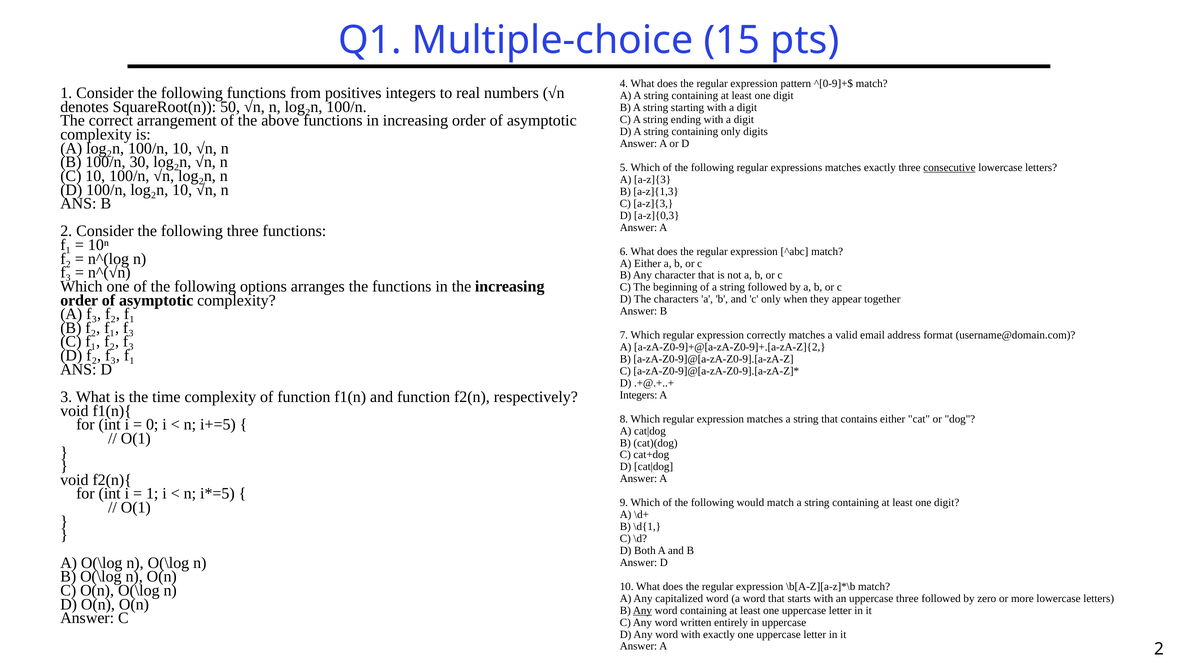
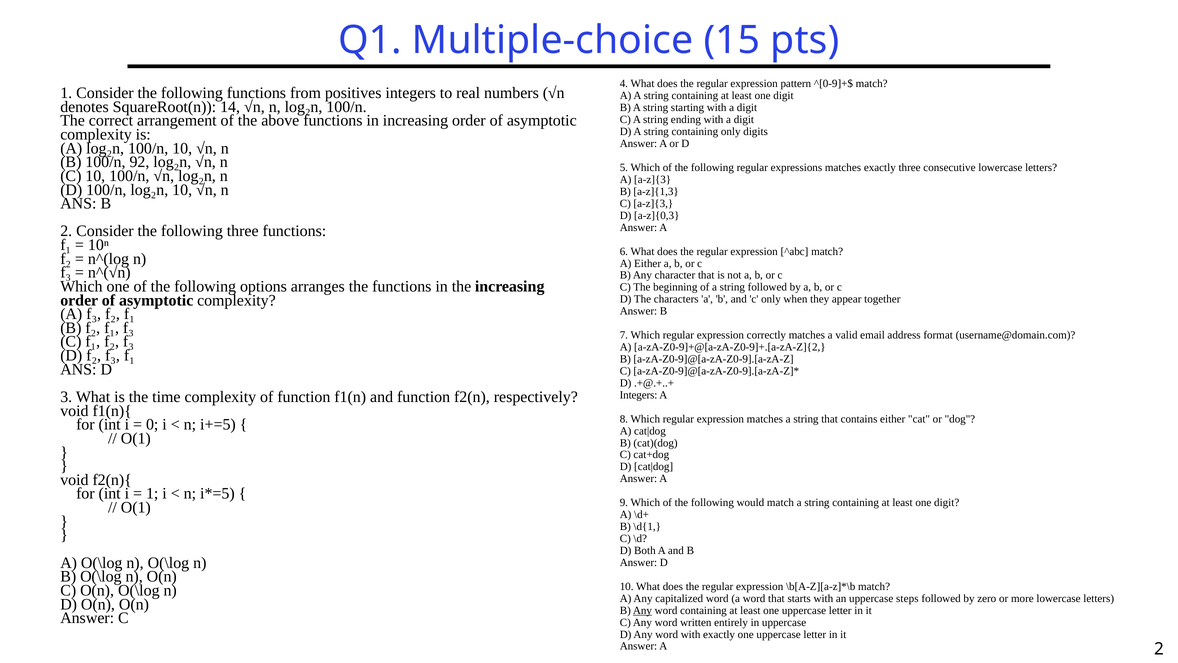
50: 50 -> 14 (230, 107)
30: 30 -> 92 (139, 162)
consecutive underline: present -> none (949, 168)
uppercase three: three -> steps (907, 598)
